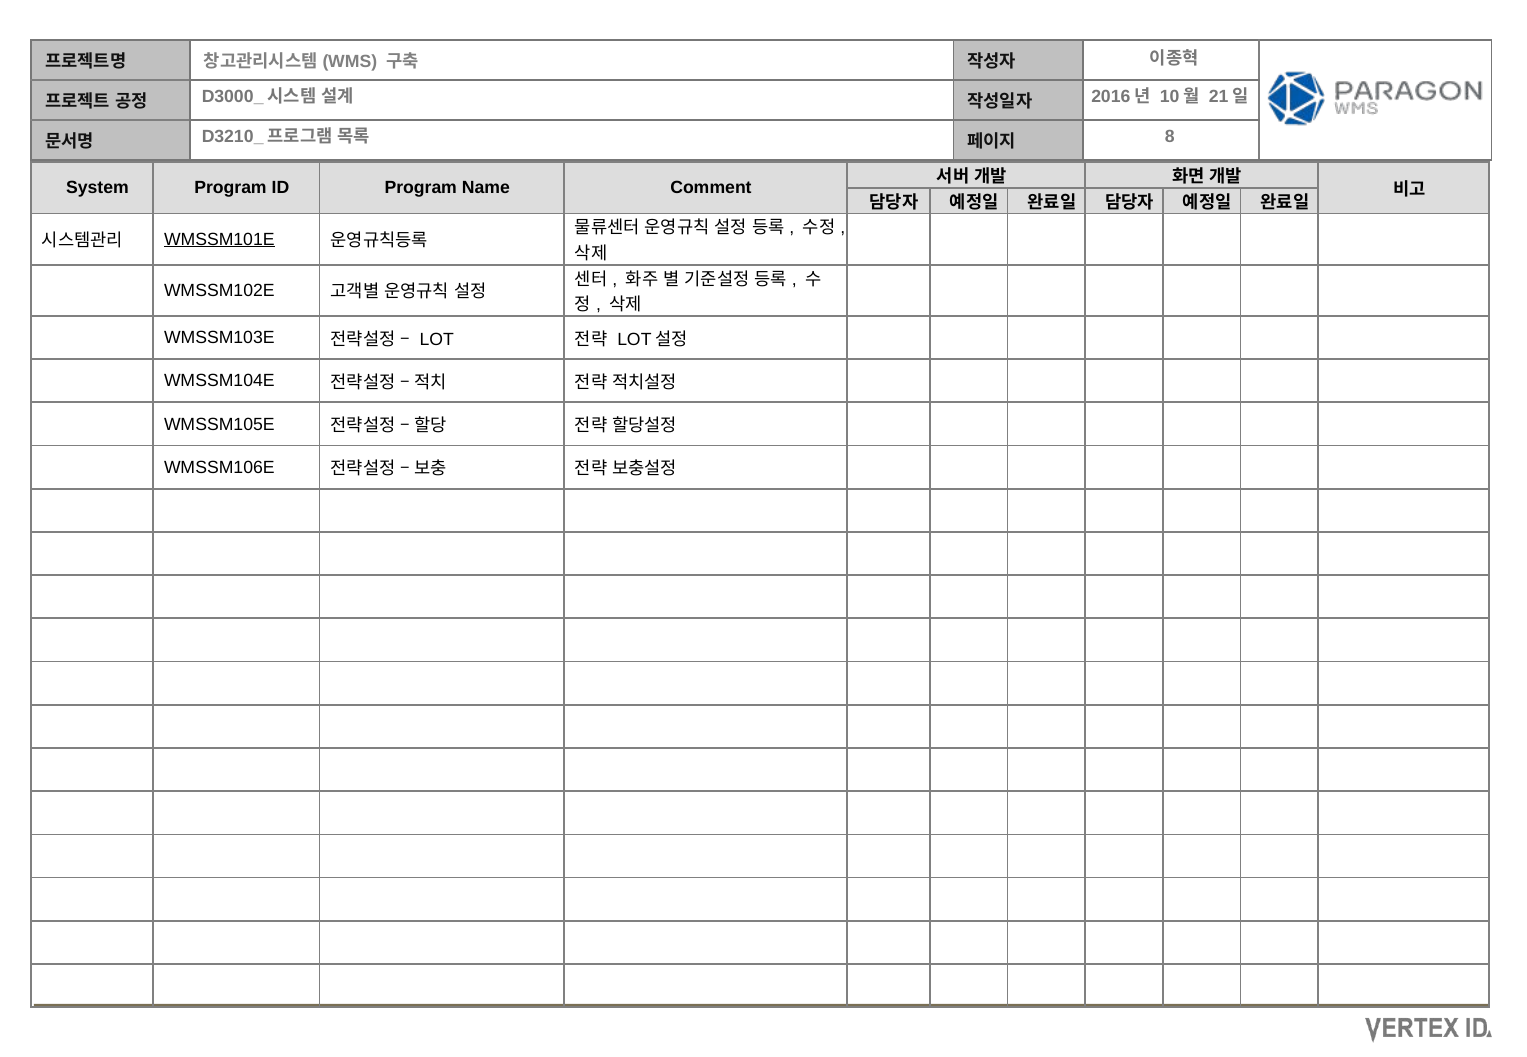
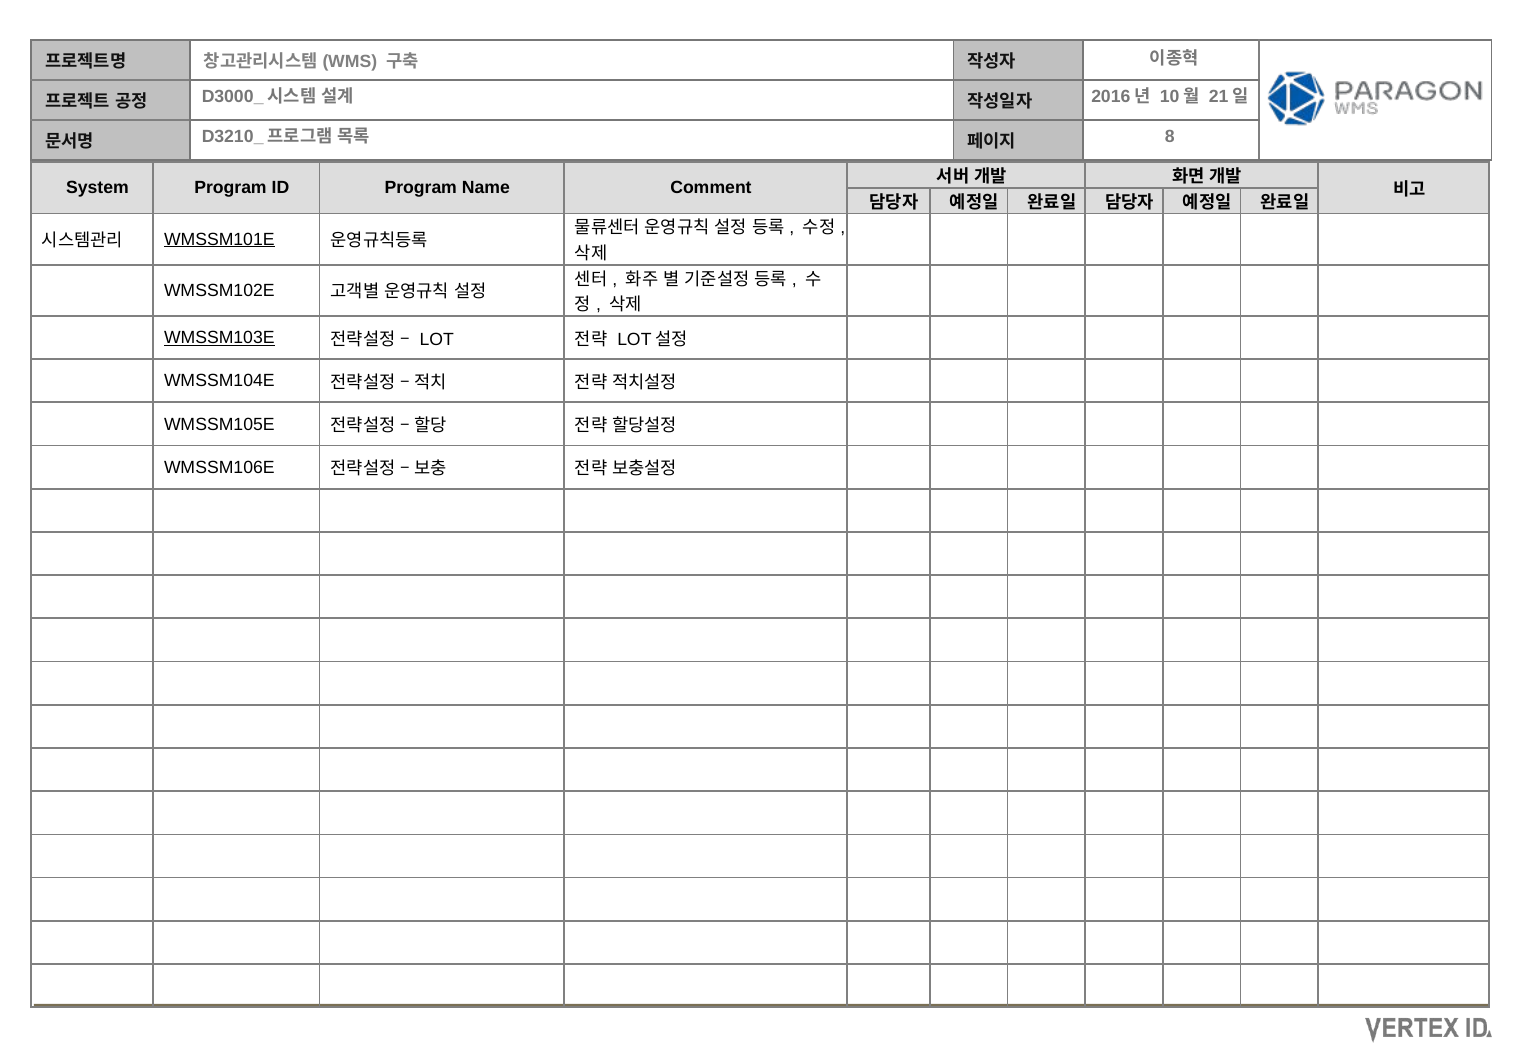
WMSSM103E underline: none -> present (219, 338)
